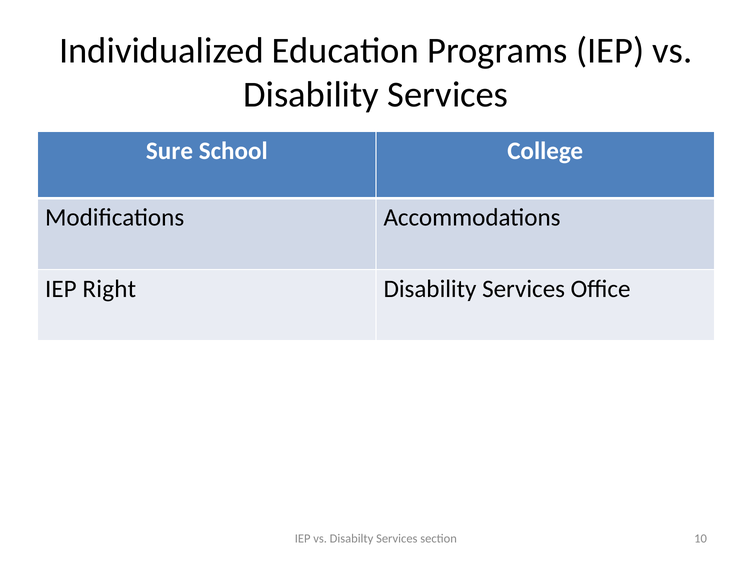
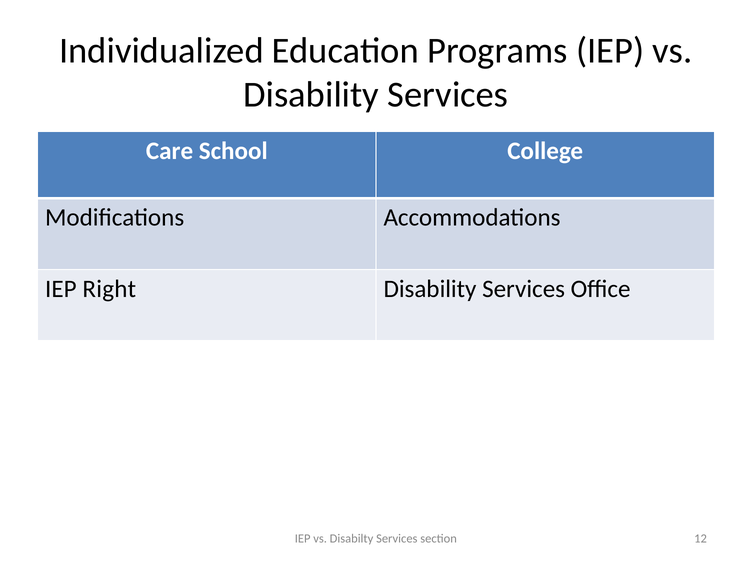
Sure: Sure -> Care (170, 151)
10: 10 -> 12 (701, 538)
